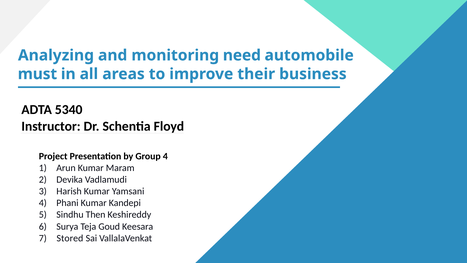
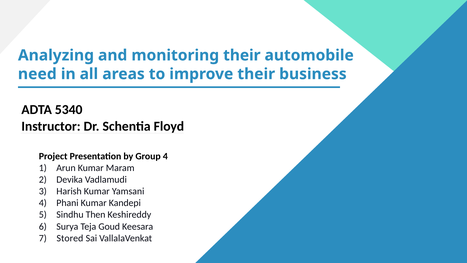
monitoring need: need -> their (242, 55)
must: must -> need (37, 74)
